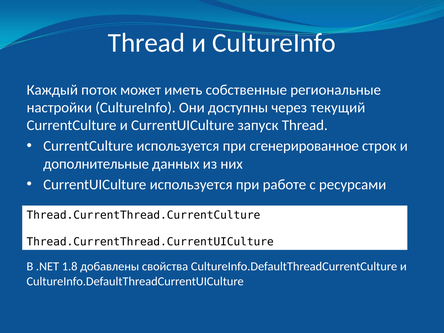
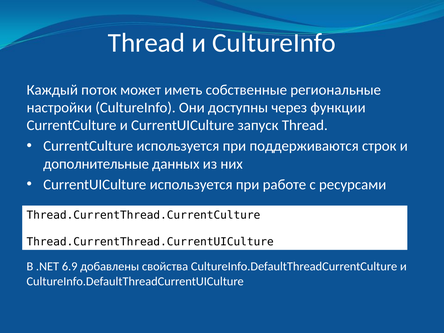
текущий: текущий -> функции (338, 108)
сгенерированное: сгенерированное -> поддерживаются (304, 146)
1.8: 1.8 -> 6.9 (70, 267)
